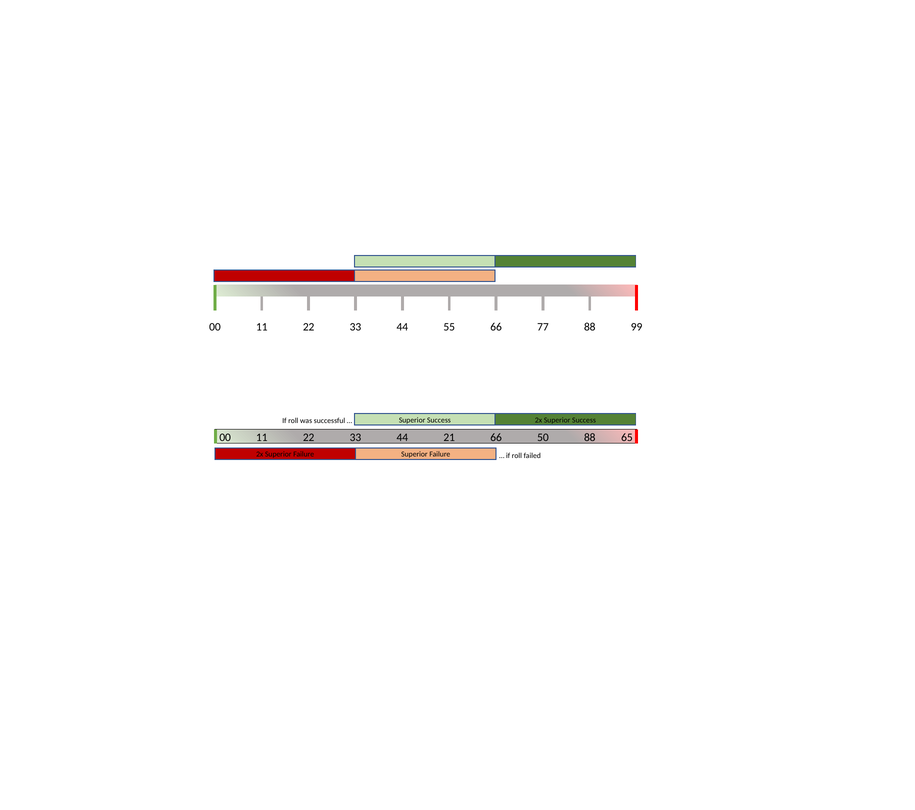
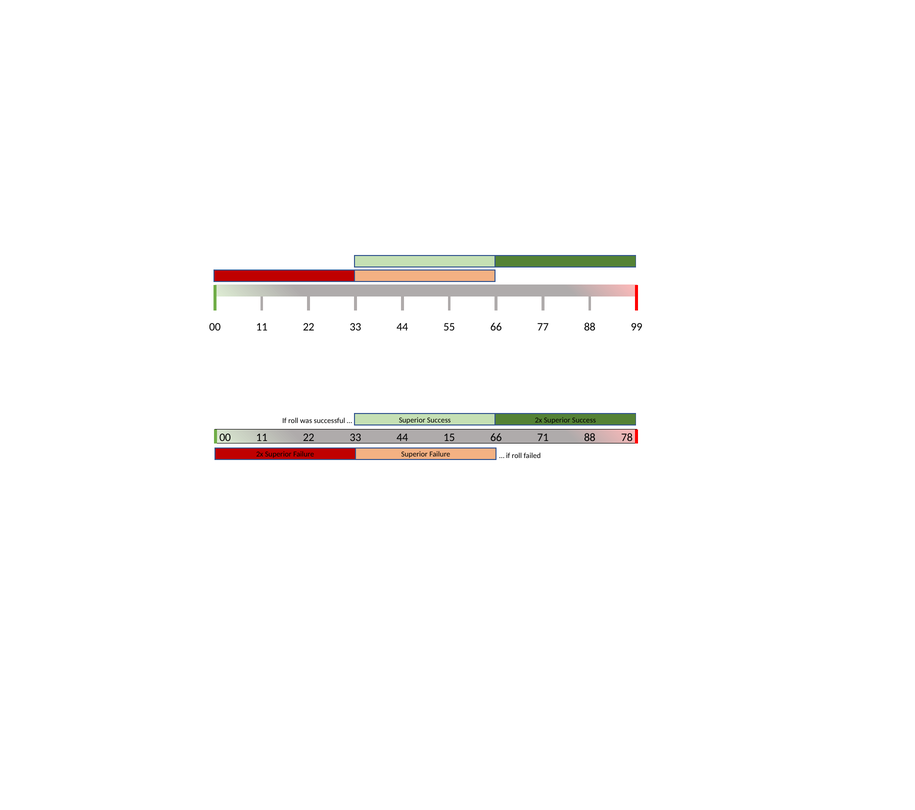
21: 21 -> 15 (449, 438)
50: 50 -> 71 (543, 438)
65: 65 -> 78 (627, 438)
